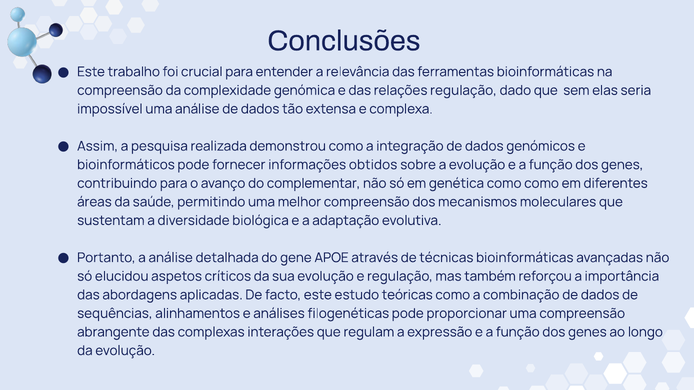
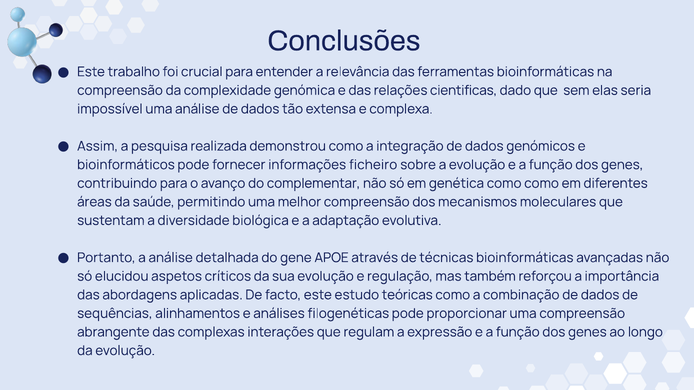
relações regulação: regulação -> cientificas (464, 90)
obtidos: obtidos -> ficheiro (373, 165)
